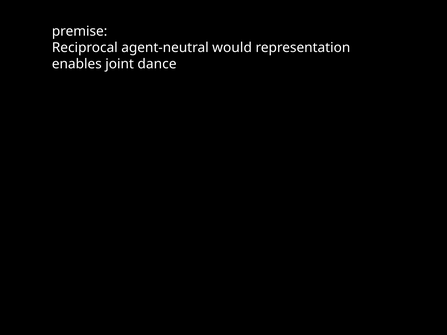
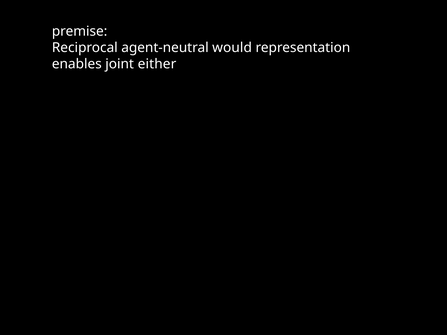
dance: dance -> either (157, 64)
